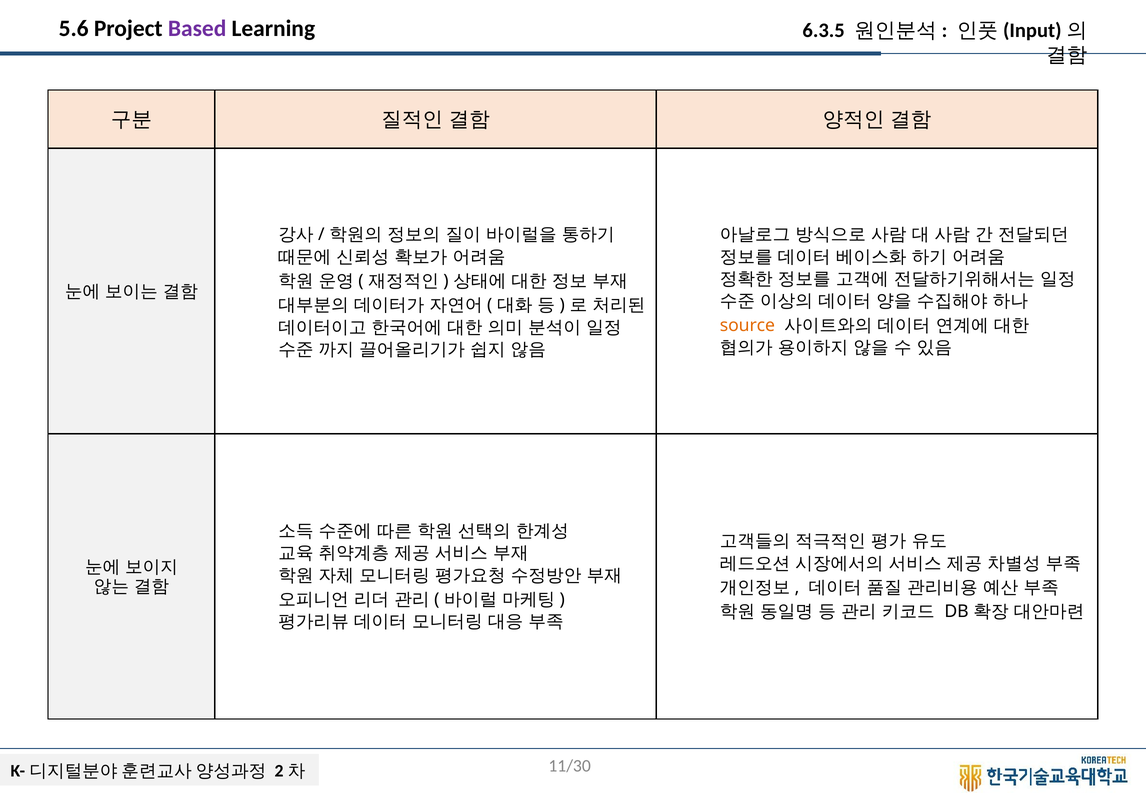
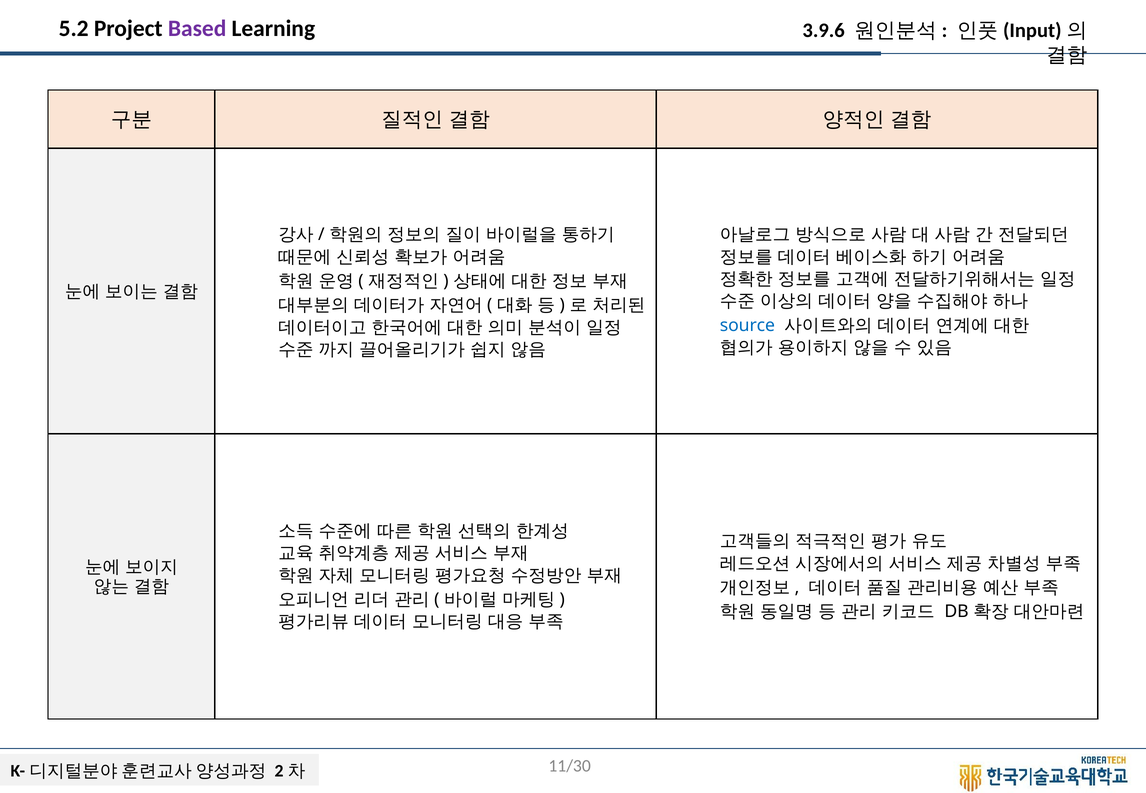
5.6: 5.6 -> 5.2 (74, 29)
6.3.5: 6.3.5 -> 3.9.6 (824, 30)
source colour: orange -> blue (747, 325)
